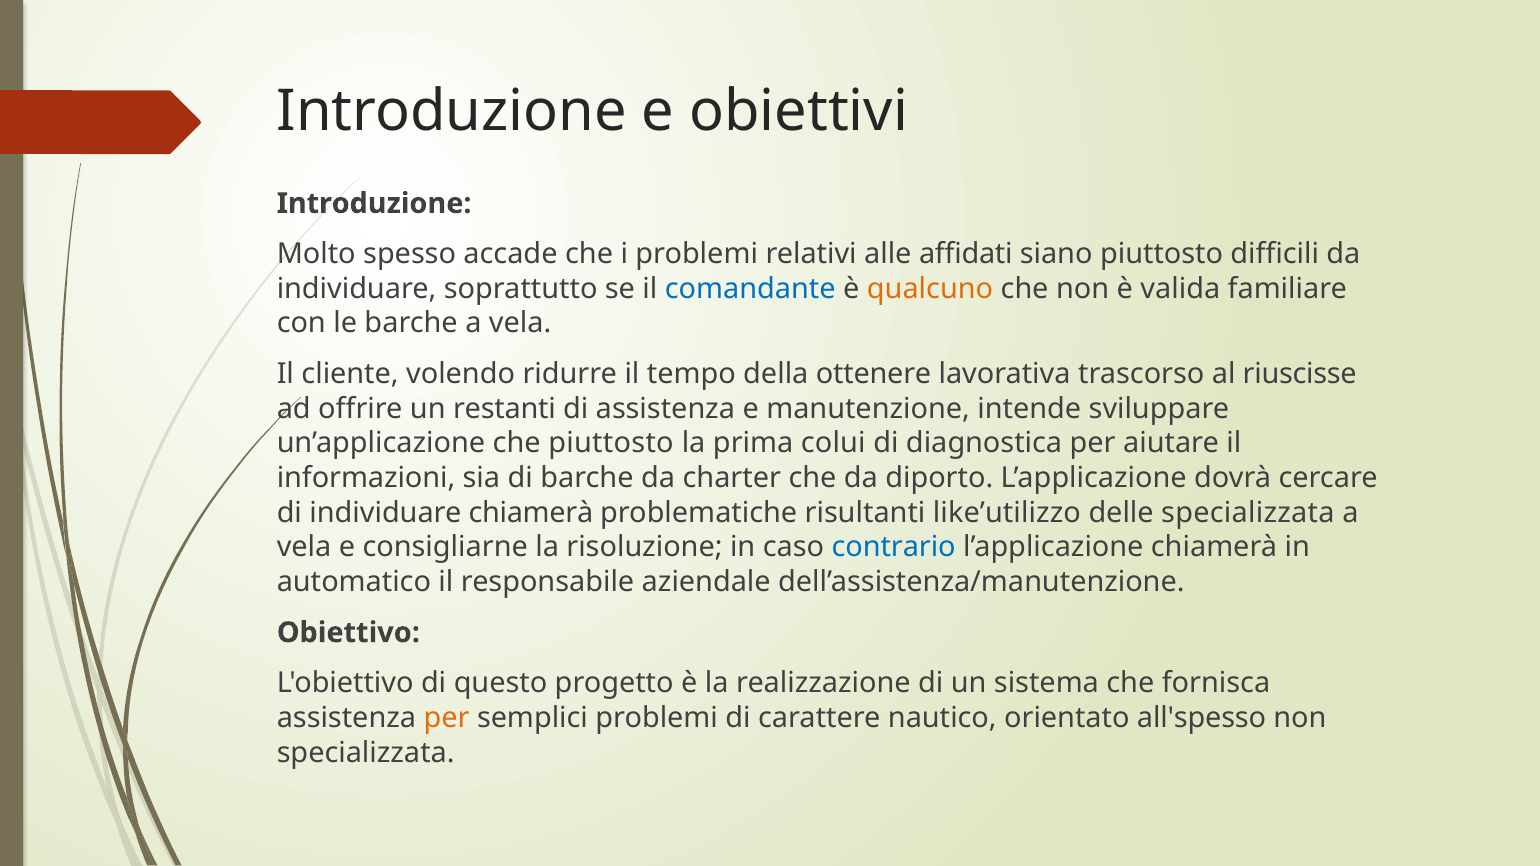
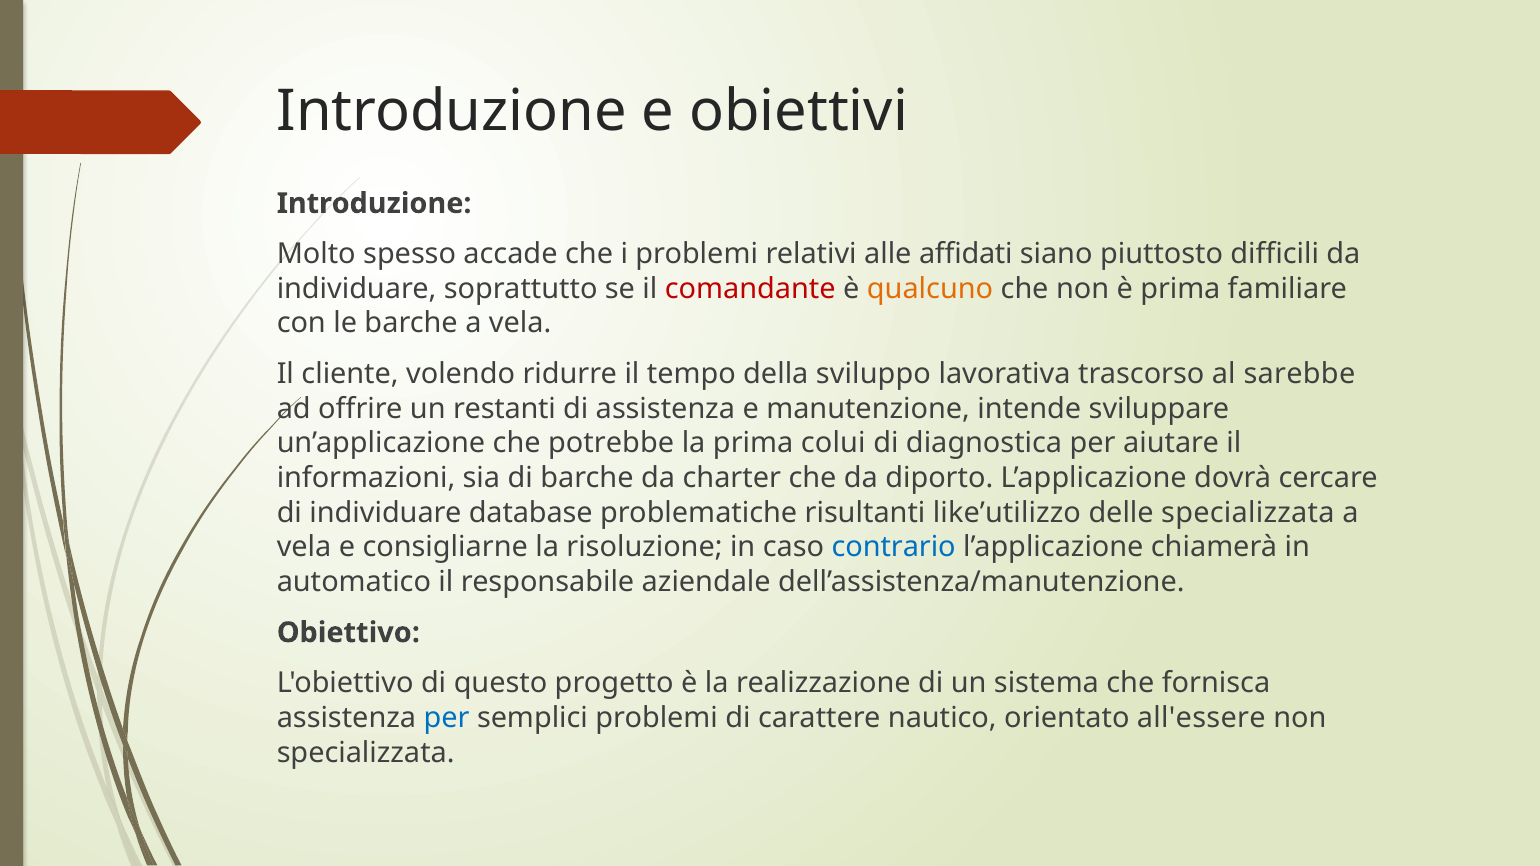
comandante colour: blue -> red (750, 289)
è valida: valida -> prima (1180, 289)
ottenere: ottenere -> sviluppo (873, 374)
riuscisse: riuscisse -> sarebbe (1299, 374)
che piuttosto: piuttosto -> potrebbe (611, 444)
individuare chiamerà: chiamerà -> database (531, 513)
per colour: orange -> blue (447, 718)
all'spesso: all'spesso -> all'essere (1201, 718)
